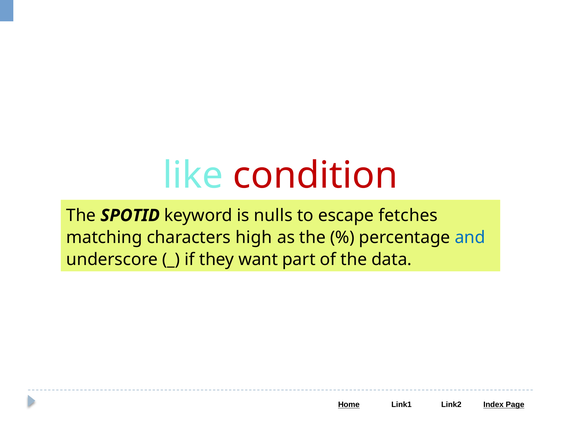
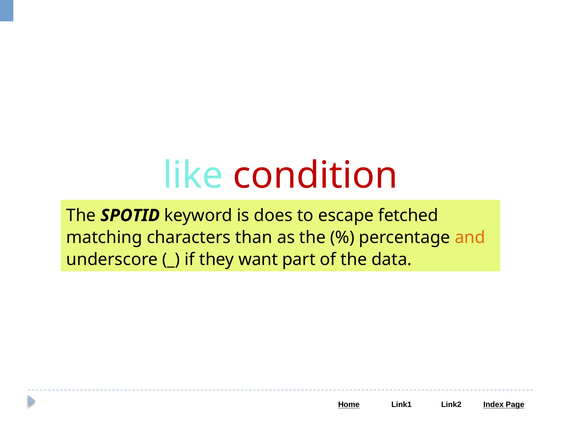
nulls: nulls -> does (273, 215)
fetches: fetches -> fetched (408, 215)
high: high -> than (254, 237)
and colour: blue -> orange (470, 237)
